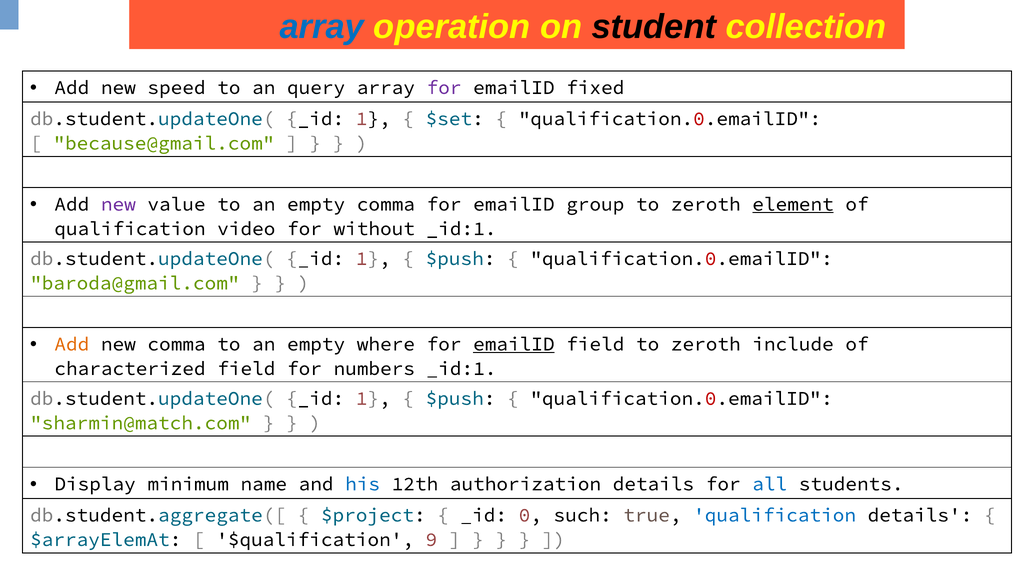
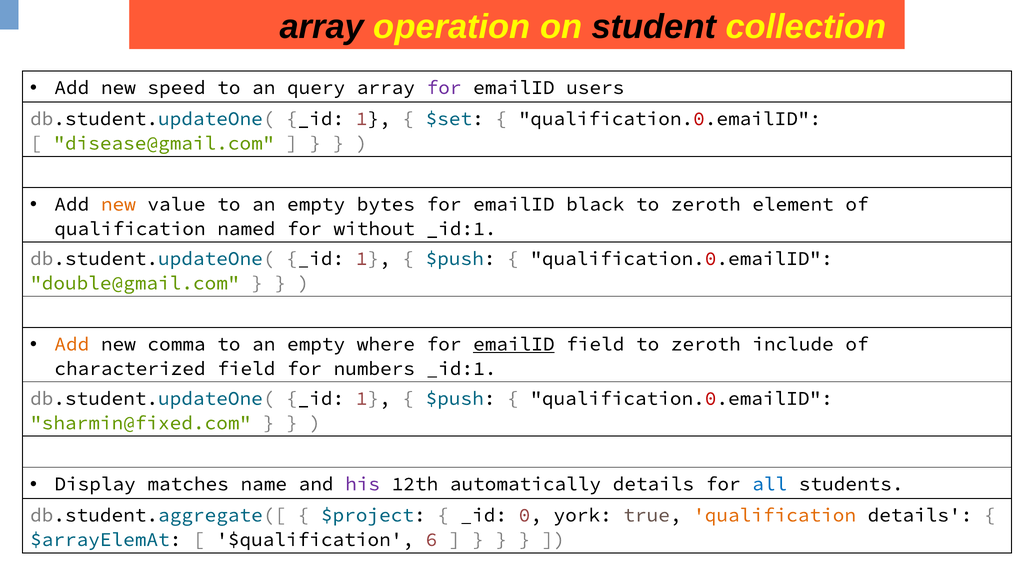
array colour: blue -> black (322, 27)
fixed: fixed -> users (595, 87)
because@gmail.com: because@gmail.com -> disease@gmail.com (164, 143)
new colour: purple -> orange (118, 204)
empty comma: comma -> bytes (386, 204)
group: group -> black (595, 204)
element underline: present -> none (793, 204)
video: video -> named (246, 229)
baroda@gmail.com: baroda@gmail.com -> double@gmail.com (135, 283)
sharmin@match.com: sharmin@match.com -> sharmin@fixed.com (141, 423)
minimum: minimum -> matches (188, 484)
his colour: blue -> purple (363, 484)
authorization: authorization -> automatically (525, 484)
such: such -> york (583, 515)
qualification colour: blue -> orange (775, 515)
9: 9 -> 6 (431, 539)
